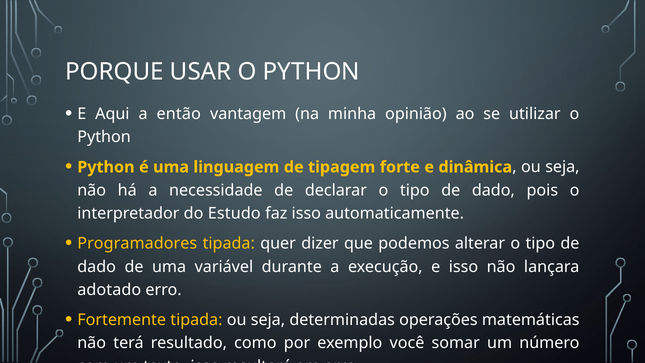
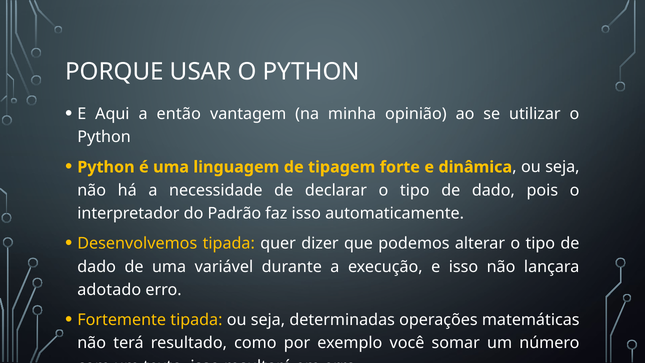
Estudo: Estudo -> Padrão (234, 213)
Programadores: Programadores -> Desenvolvemos (137, 243)
